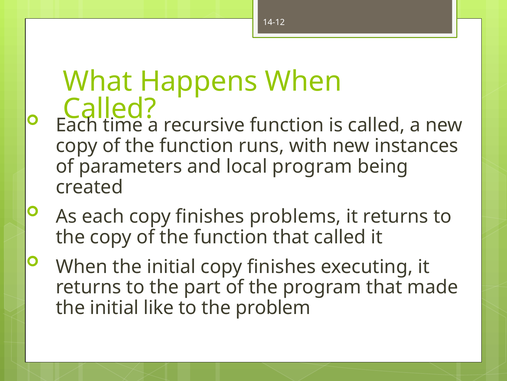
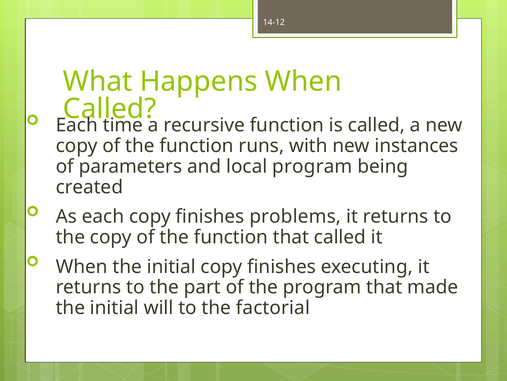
like: like -> will (159, 307)
problem: problem -> factorial (273, 307)
